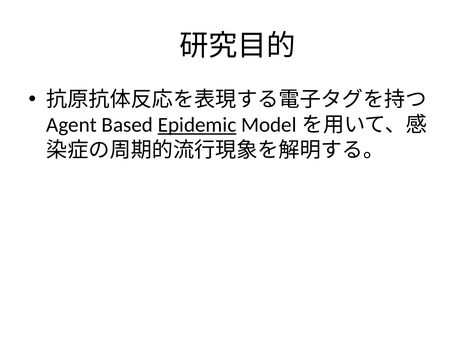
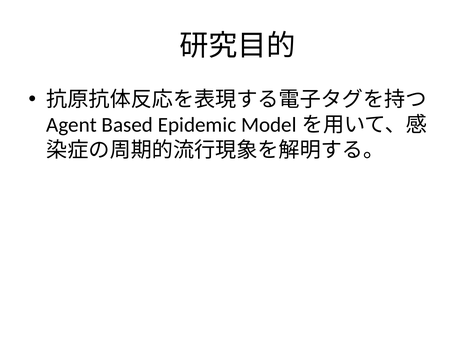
Epidemic underline: present -> none (197, 125)
